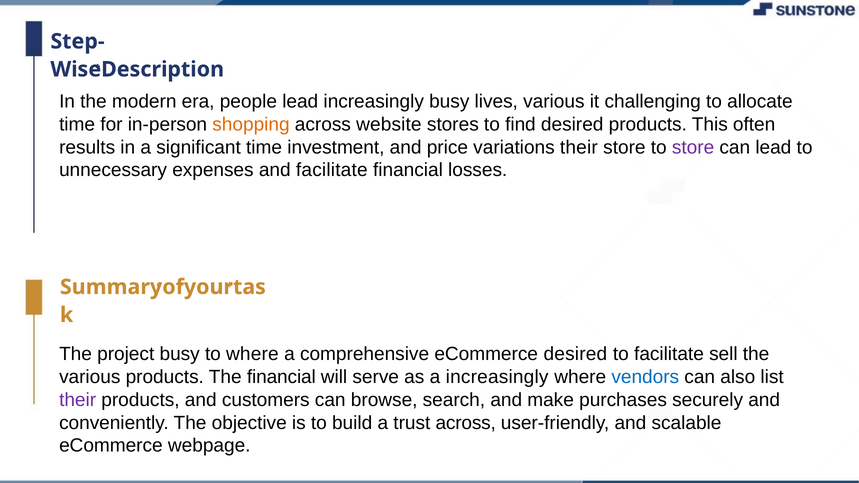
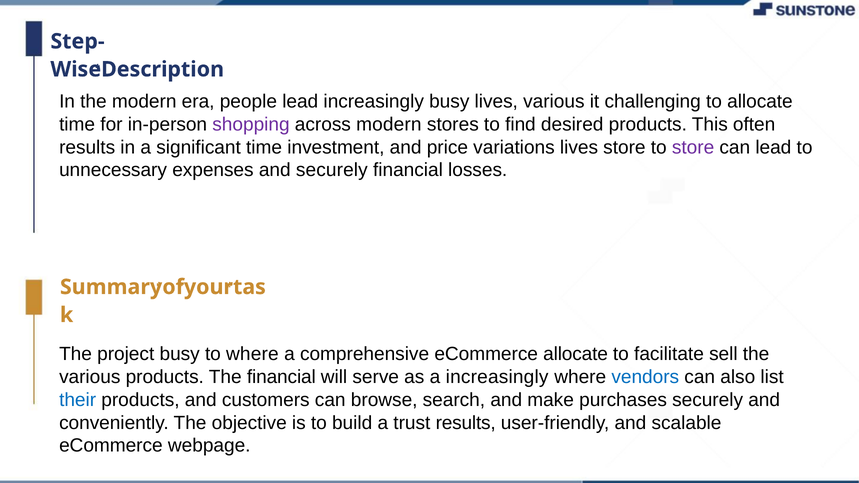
shopping colour: orange -> purple (251, 124)
across website: website -> modern (389, 124)
variations their: their -> lives (579, 147)
and facilitate: facilitate -> securely (332, 170)
eCommerce desired: desired -> allocate (576, 354)
their colour: purple -> blue (78, 400)
trust across: across -> results (466, 423)
